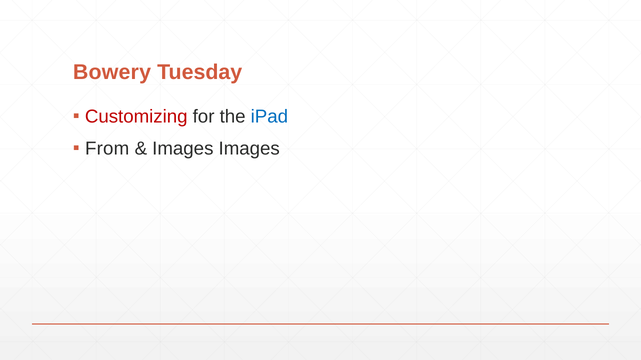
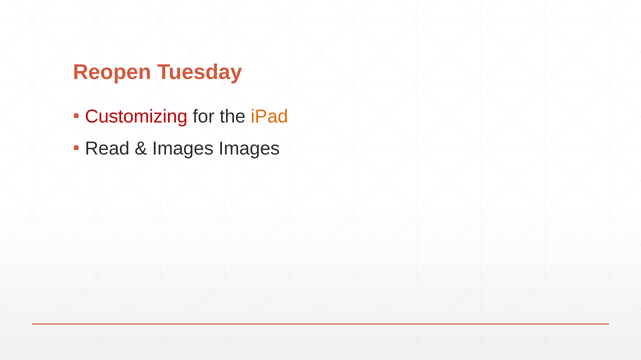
Bowery: Bowery -> Reopen (112, 72)
iPad colour: blue -> orange (269, 117)
From: From -> Read (107, 149)
